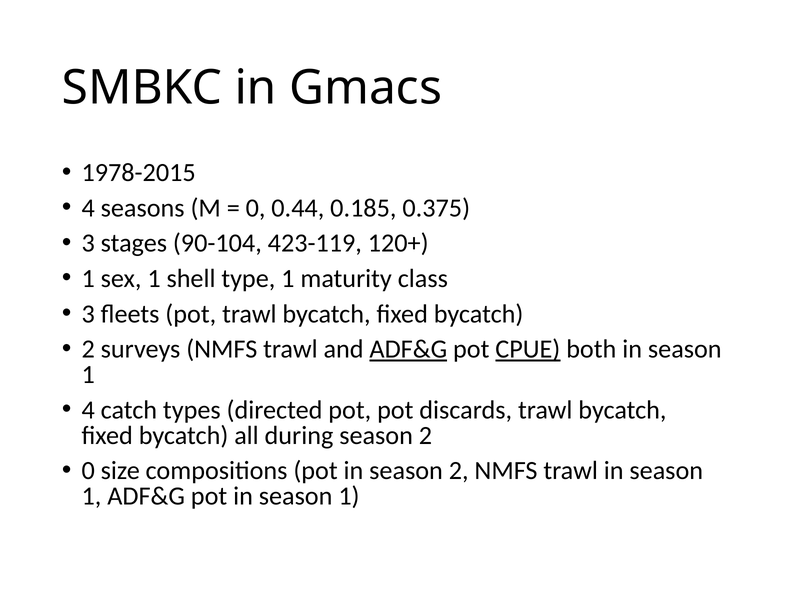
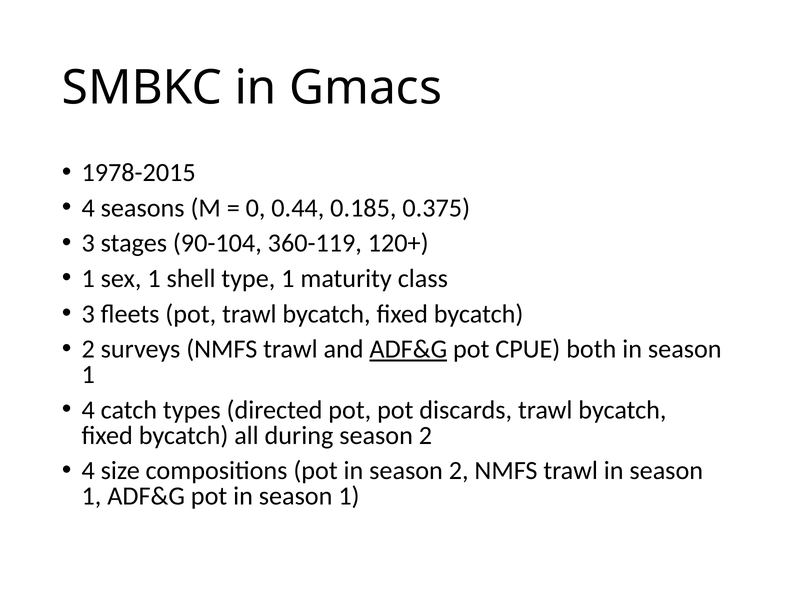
423-119: 423-119 -> 360-119 (315, 243)
CPUE underline: present -> none (528, 349)
0: 0 -> 4 (88, 470)
